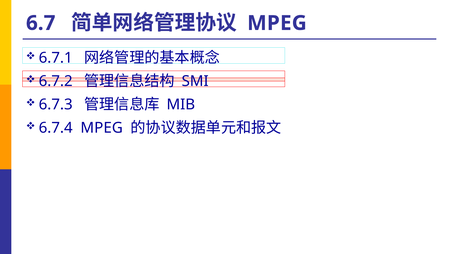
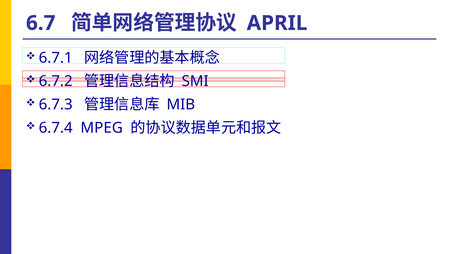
MPEG: MPEG -> APRIL (277, 23)
